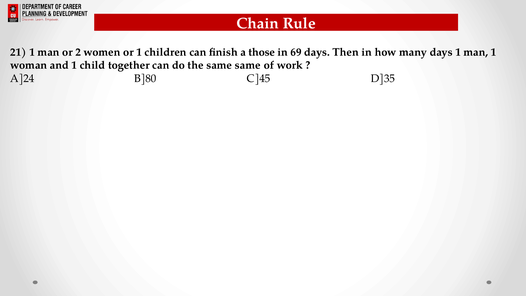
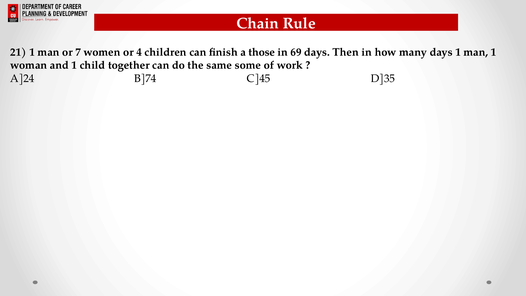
2: 2 -> 7 (78, 52)
or 1: 1 -> 4 (139, 52)
same same: same -> some (248, 65)
B]80: B]80 -> B]74 (145, 78)
